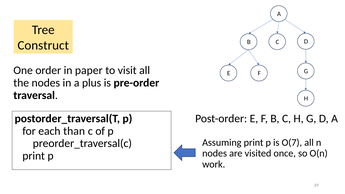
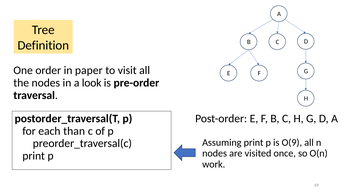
Construct: Construct -> Definition (43, 45)
plus: plus -> look (92, 83)
O(7: O(7 -> O(9 (292, 143)
